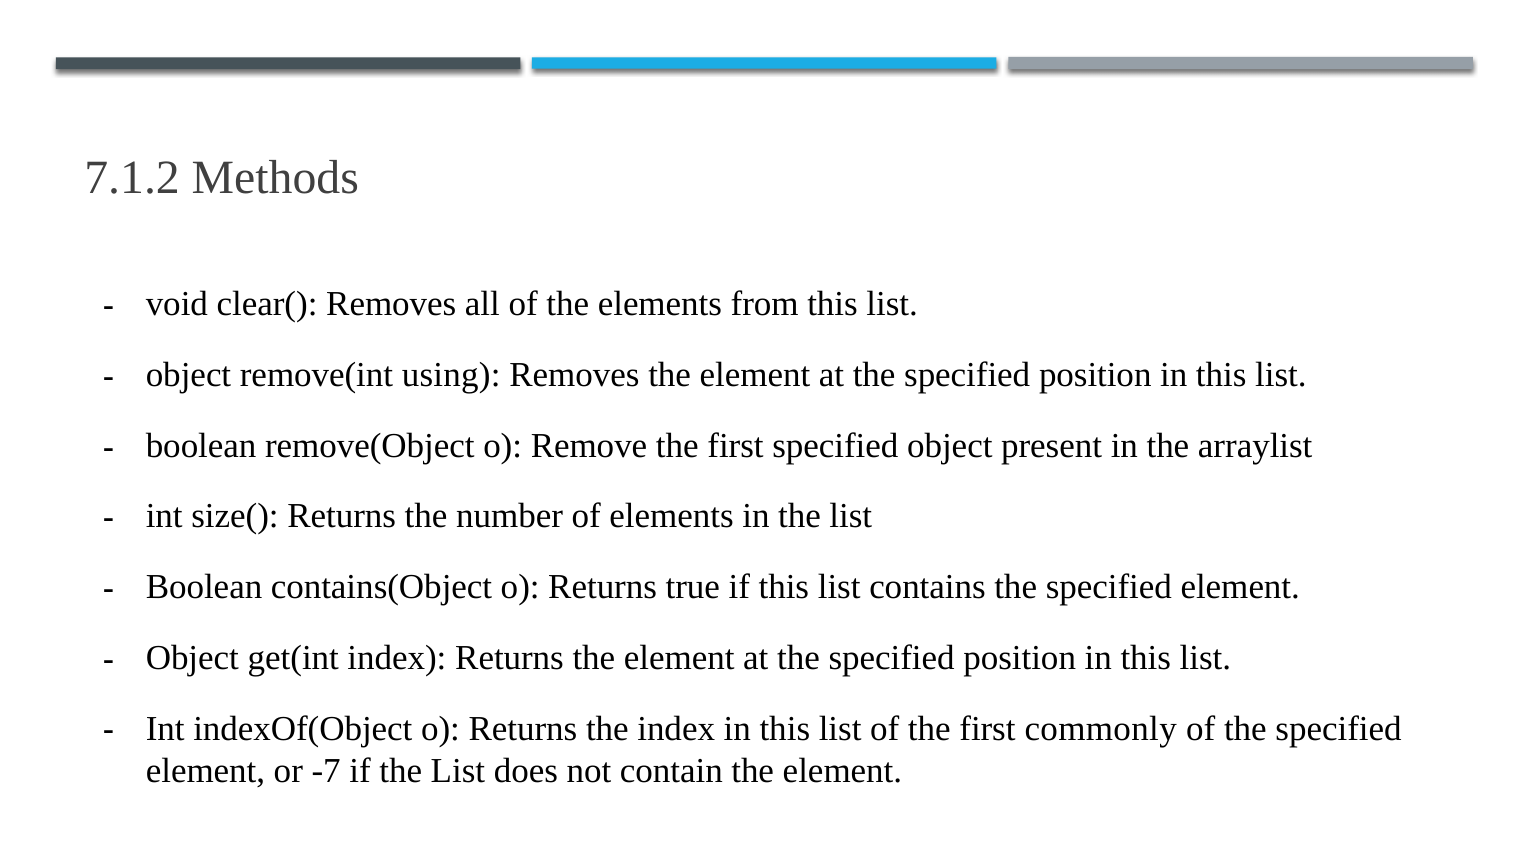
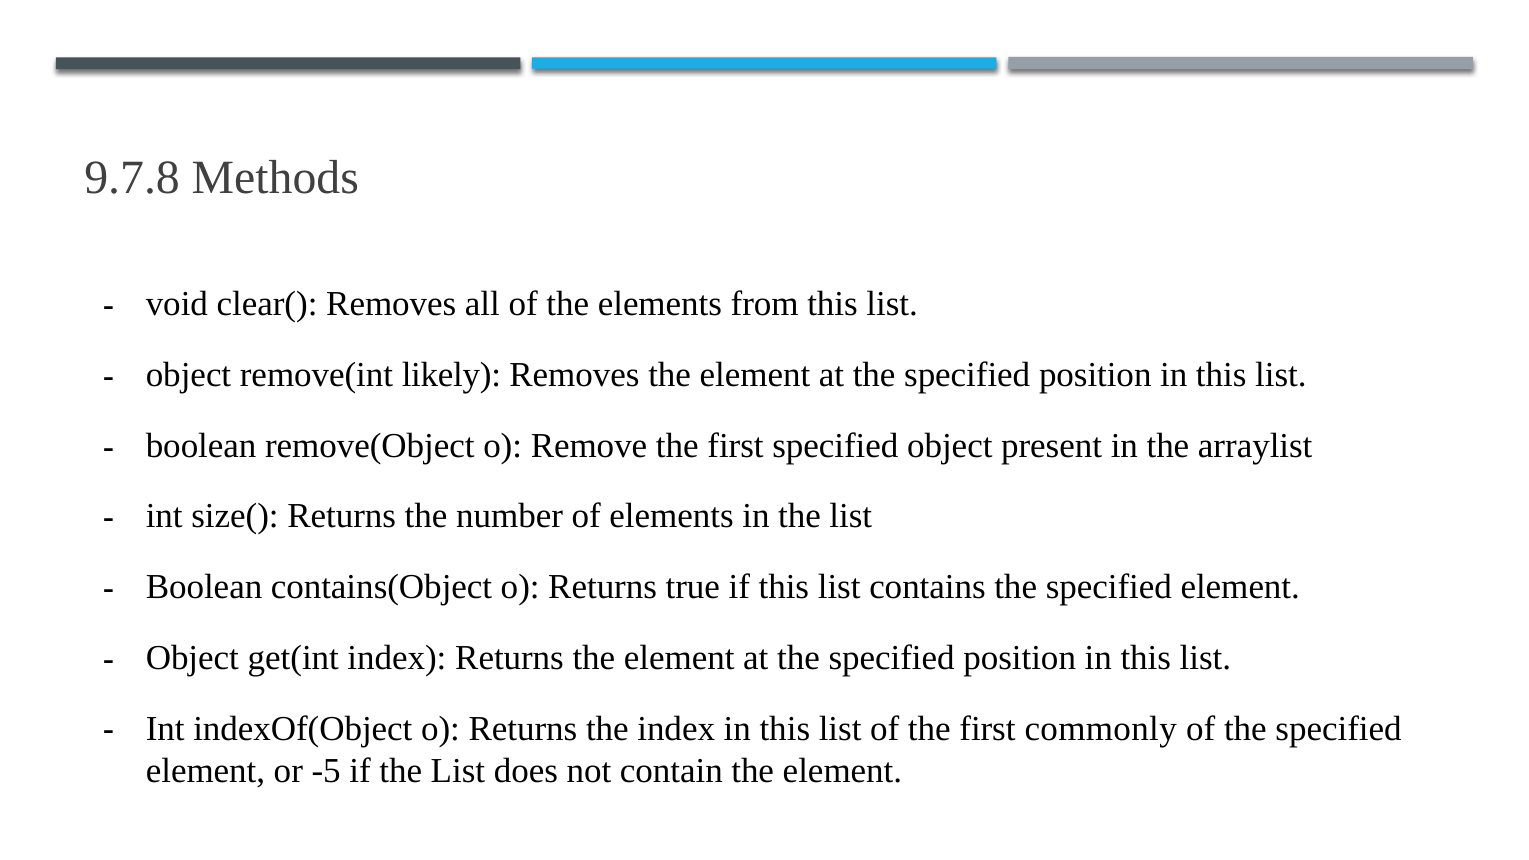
7.1.2: 7.1.2 -> 9.7.8 (132, 178)
using: using -> likely (451, 375)
-7: -7 -> -5 (326, 771)
